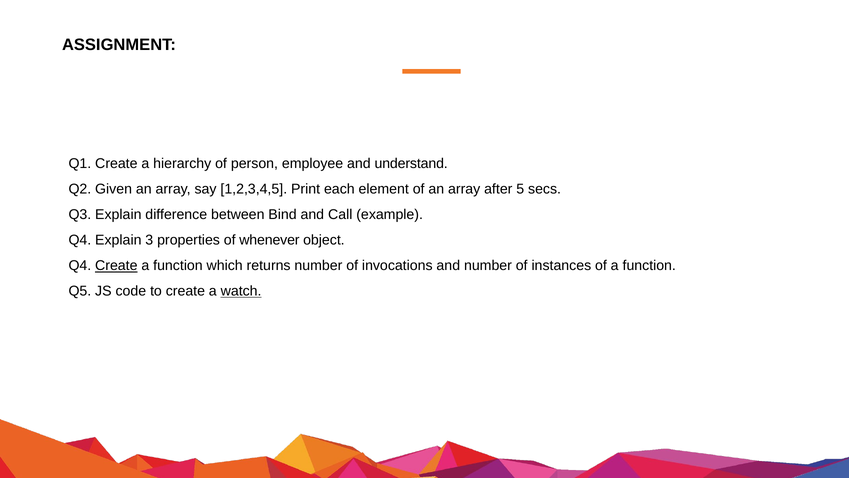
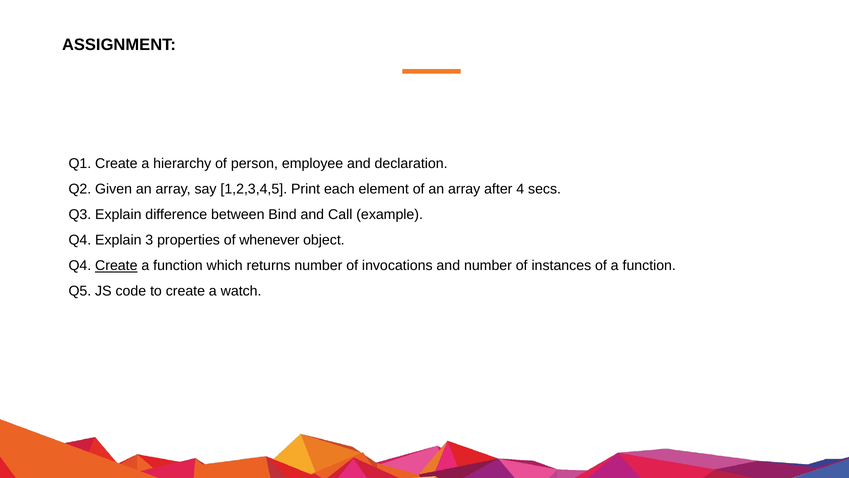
understand: understand -> declaration (411, 164)
5: 5 -> 4 (520, 189)
watch underline: present -> none (241, 291)
